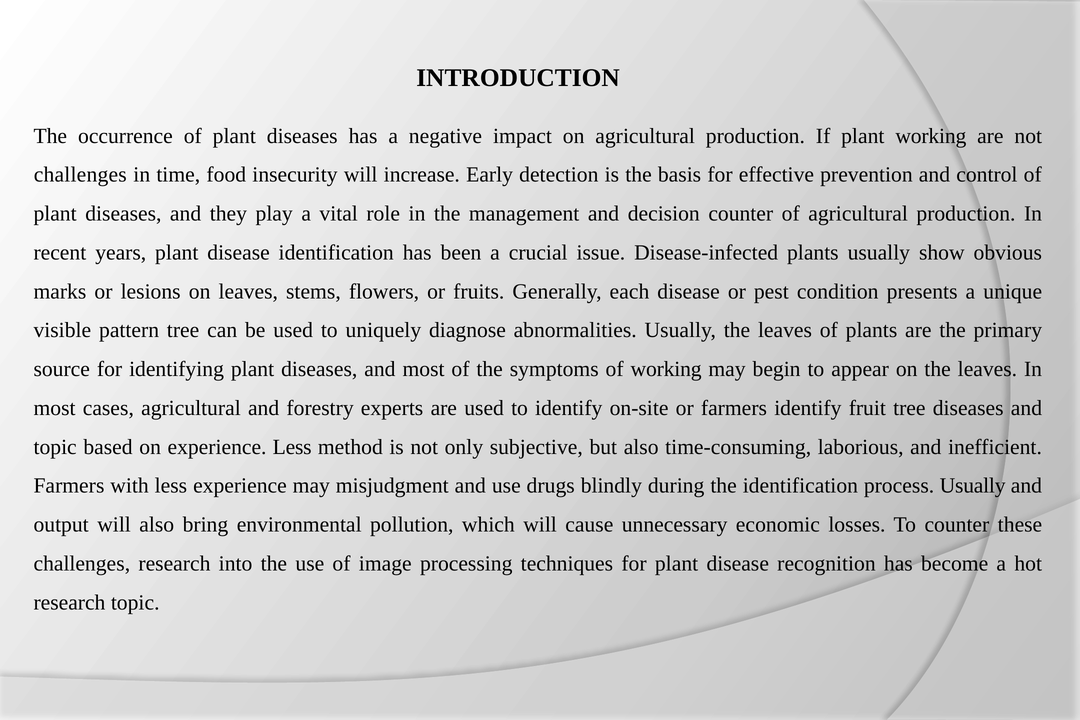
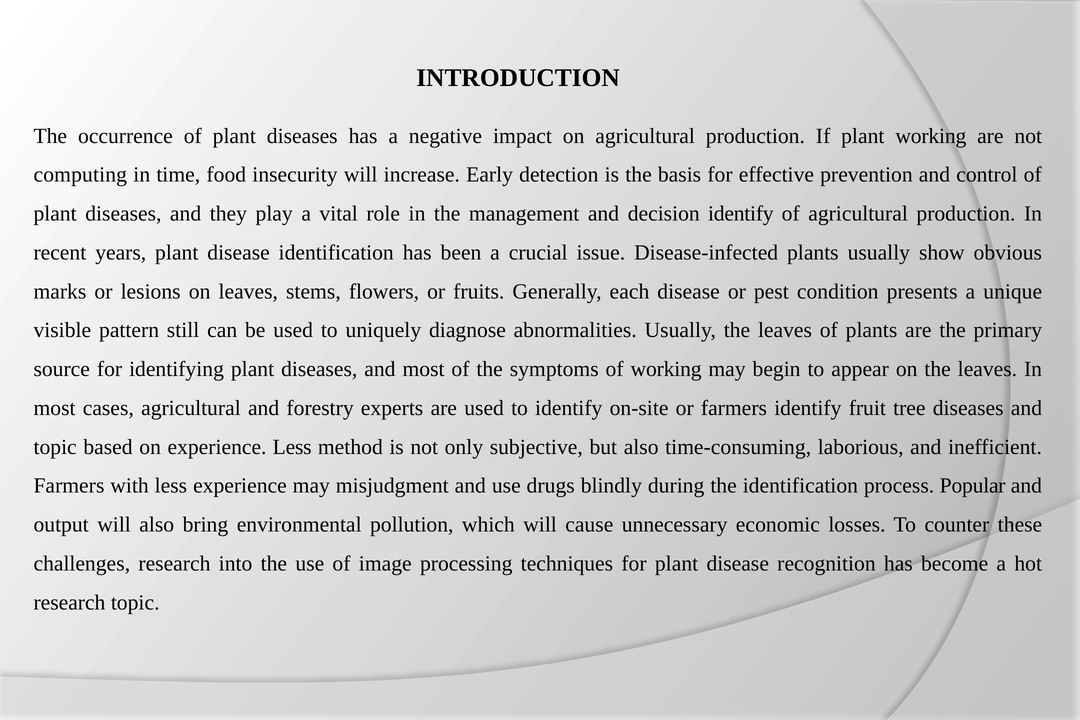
challenges: challenges -> computing (80, 175)
decision counter: counter -> identify (741, 214)
pattern tree: tree -> still (183, 330)
process Usually: Usually -> Popular (973, 486)
